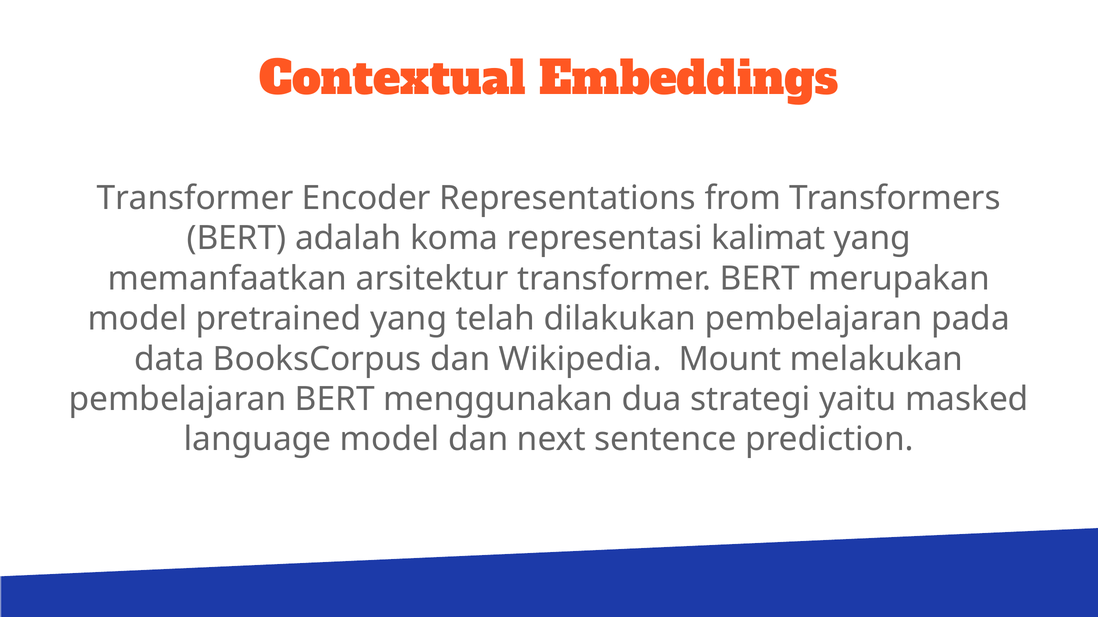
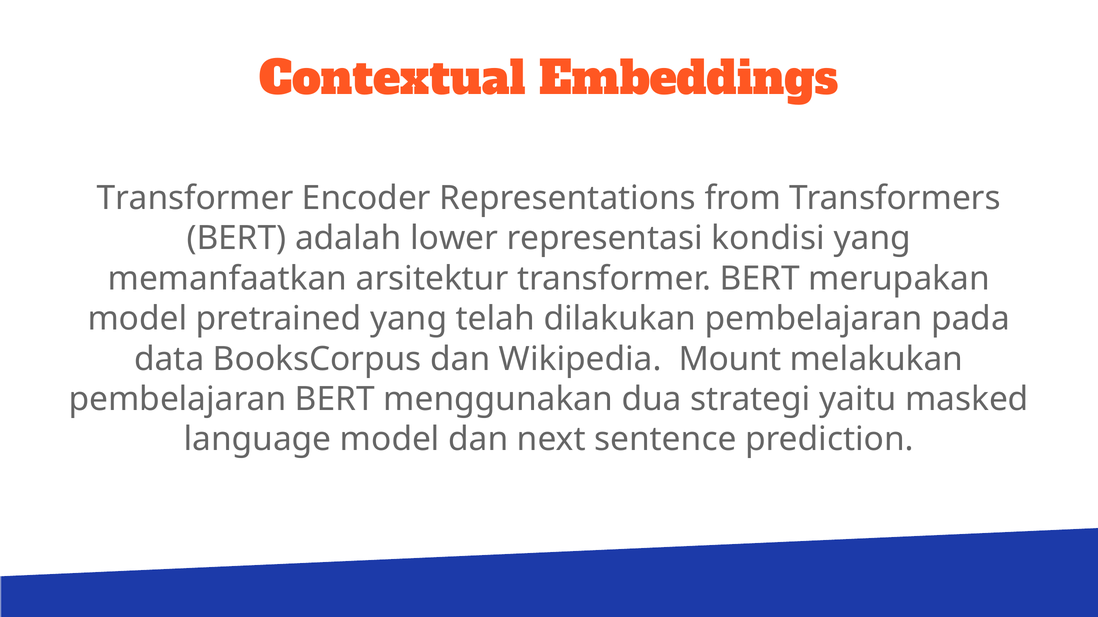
koma: koma -> lower (454, 239)
kalimat: kalimat -> kondisi (768, 239)
